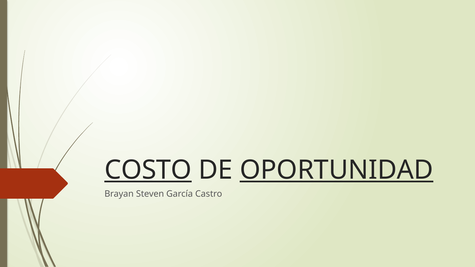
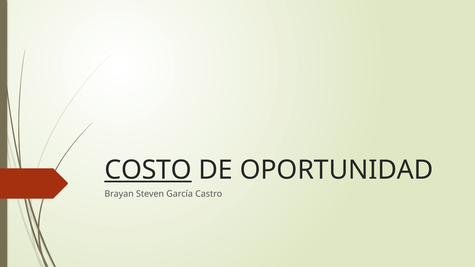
OPORTUNIDAD underline: present -> none (337, 170)
